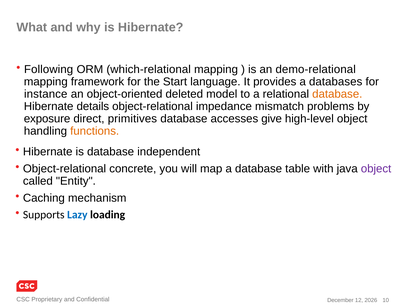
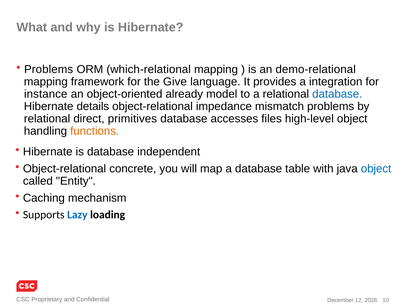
Following: Following -> Problems (49, 70)
Start: Start -> Give (175, 82)
databases: databases -> integration (336, 82)
deleted: deleted -> already (184, 94)
database colour: orange -> blue (337, 94)
exposure: exposure -> relational (47, 119)
give: give -> files (272, 119)
object colour: purple -> blue (376, 169)
